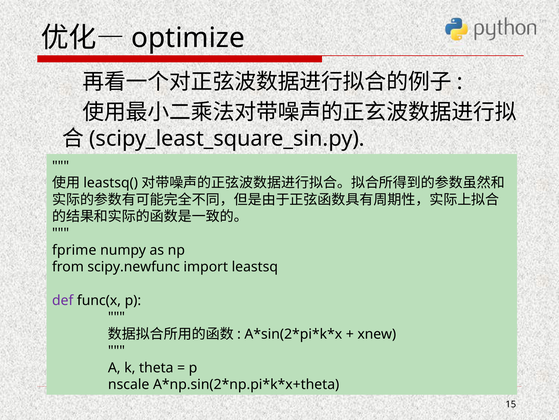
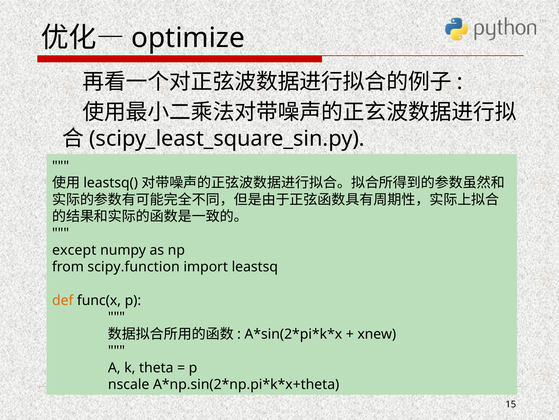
fprime: fprime -> except (74, 250)
scipy.newfunc: scipy.newfunc -> scipy.function (134, 266)
def colour: purple -> orange (63, 300)
